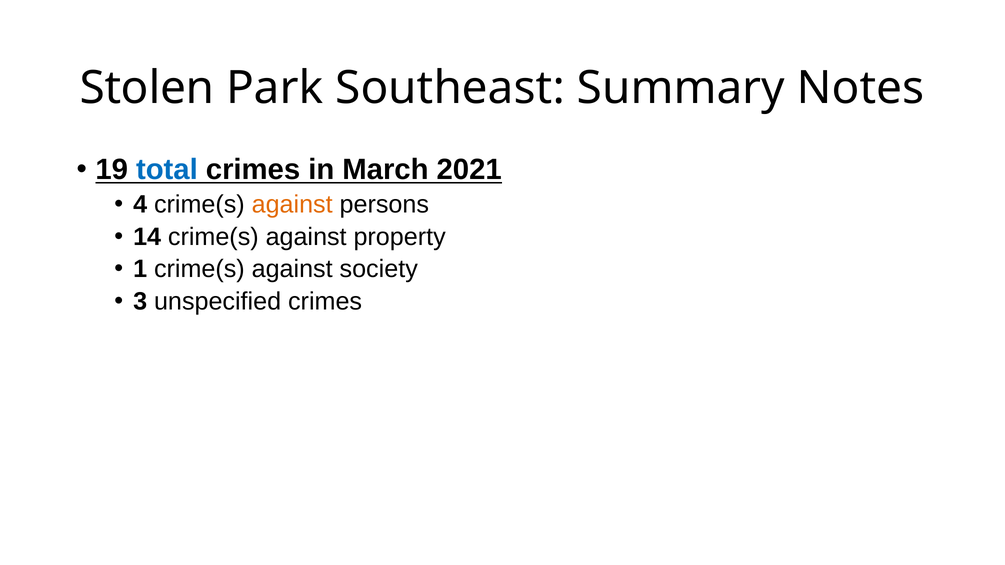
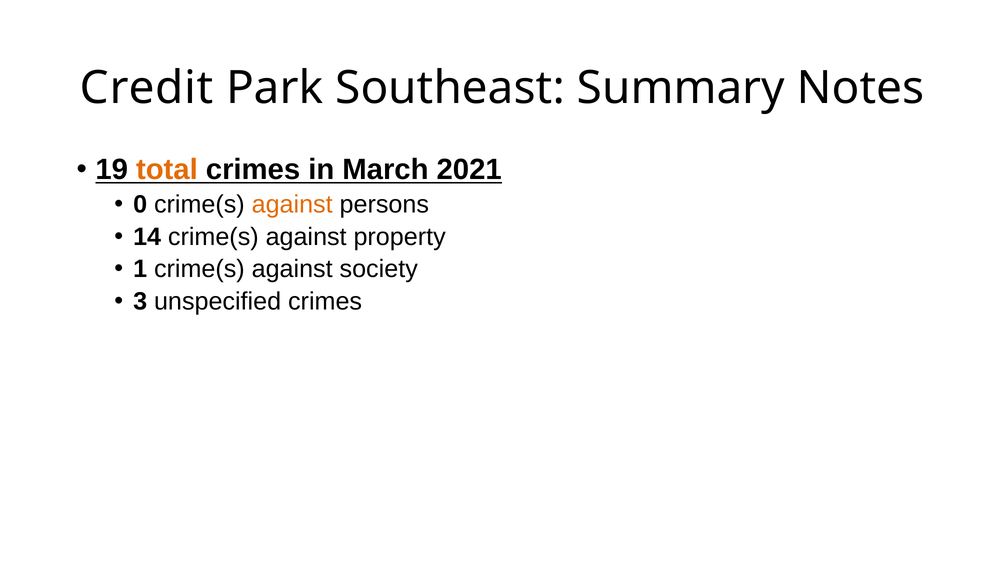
Stolen: Stolen -> Credit (147, 88)
total colour: blue -> orange (167, 170)
4: 4 -> 0 (140, 205)
